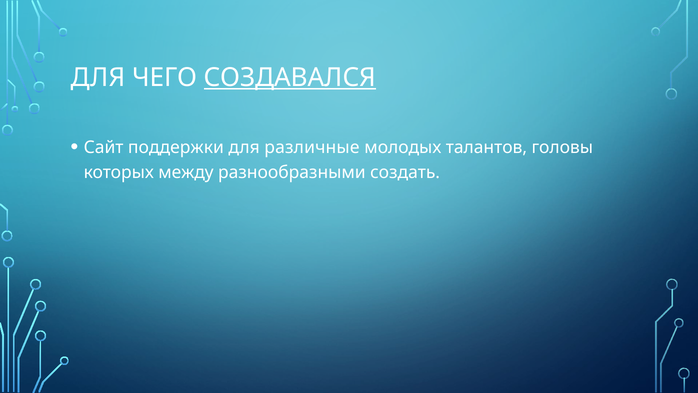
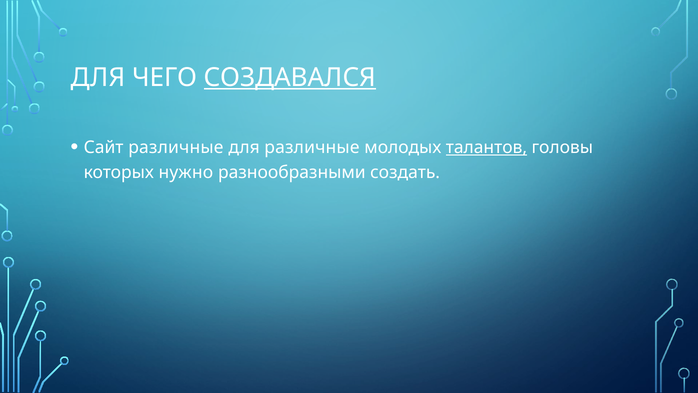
Сайт поддержки: поддержки -> различные (176, 147)
талантов underline: none -> present (486, 147)
между: между -> нужно (186, 172)
